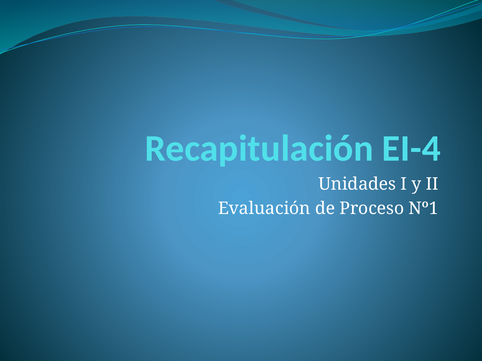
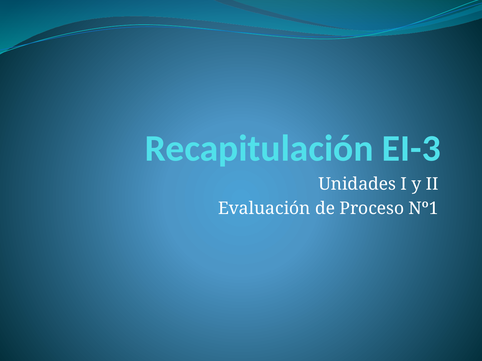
EI-4: EI-4 -> EI-3 (411, 149)
